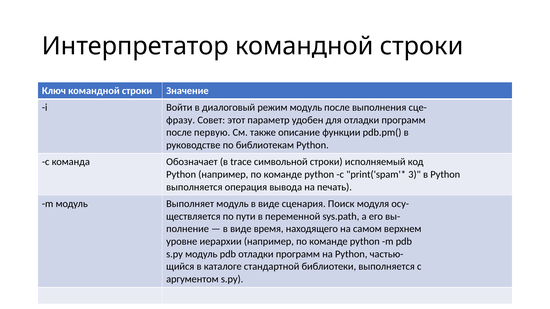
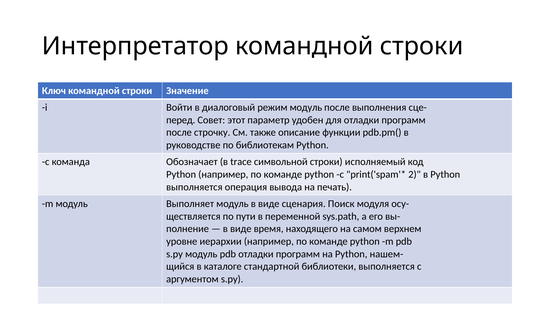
фразу: фразу -> перед (181, 120)
первую: первую -> строчку (212, 133)
3: 3 -> 2 (415, 175)
частью-: частью- -> нашем- (387, 254)
